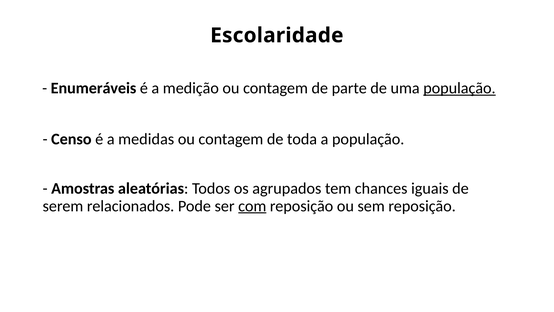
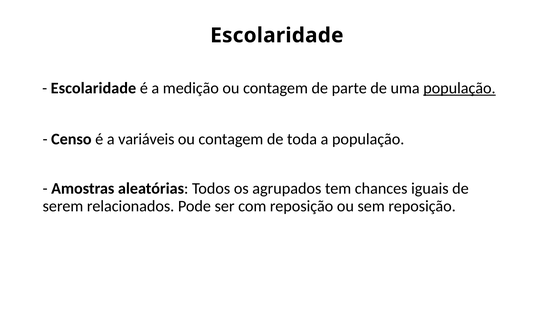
Enumeráveis: Enumeráveis -> Escolaridade (93, 88)
medidas: medidas -> variáveis (146, 139)
com underline: present -> none (252, 206)
